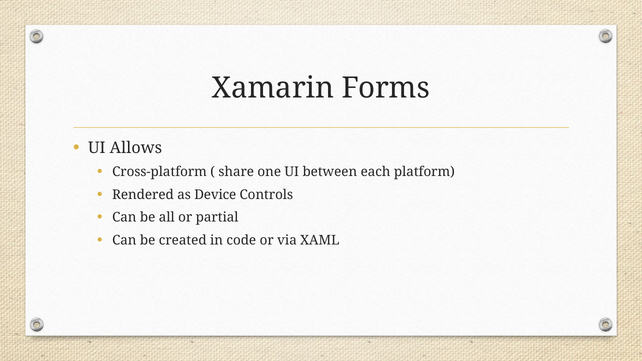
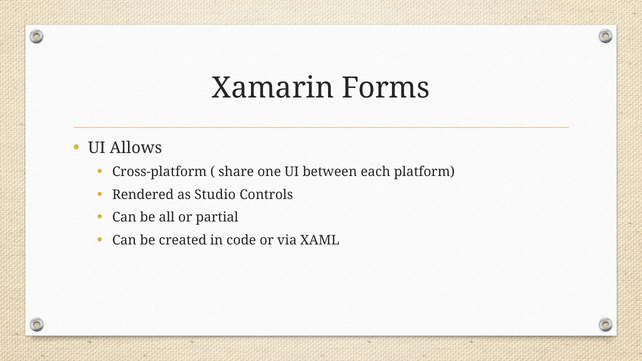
Device: Device -> Studio (215, 195)
